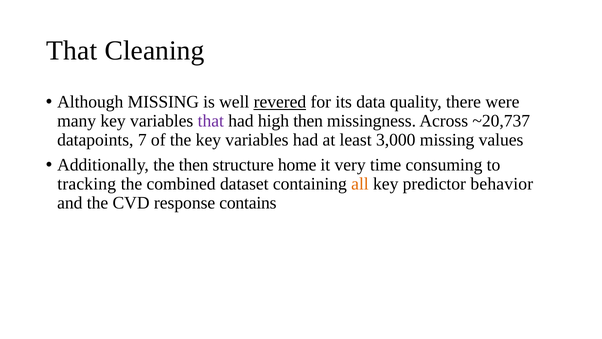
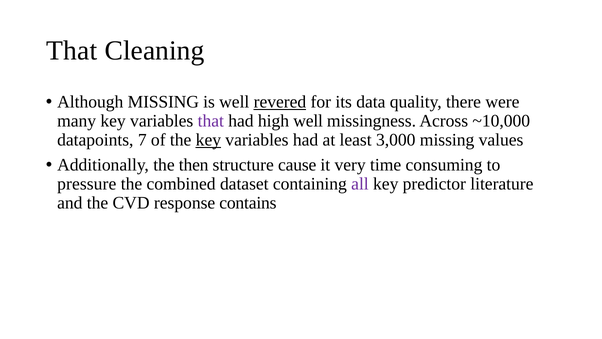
high then: then -> well (308, 121)
~20,737: ~20,737 -> ~10,000 (501, 121)
key underline: none -> present (208, 140)
home: home -> cause (297, 165)
tracking: tracking -> pressure (87, 184)
all colour: orange -> purple (360, 184)
behavior: behavior -> literature (502, 184)
